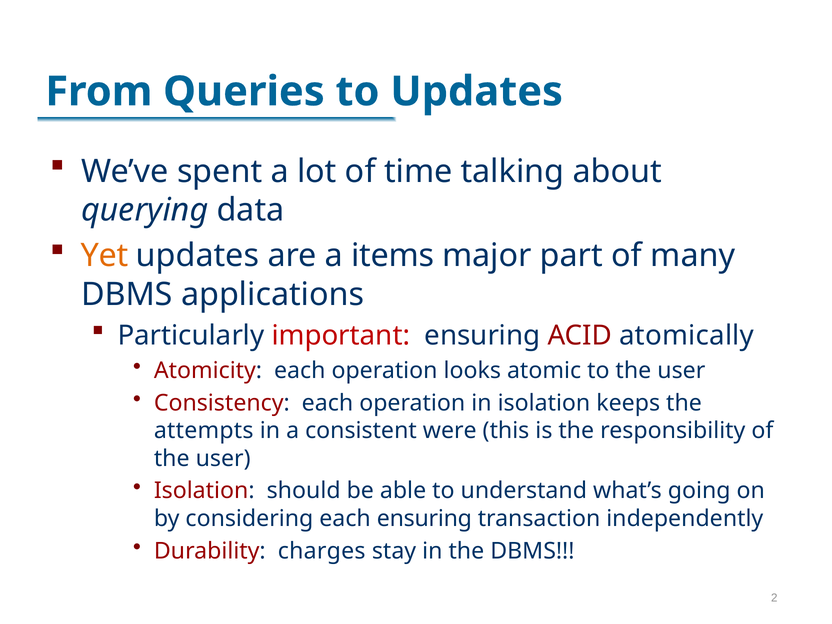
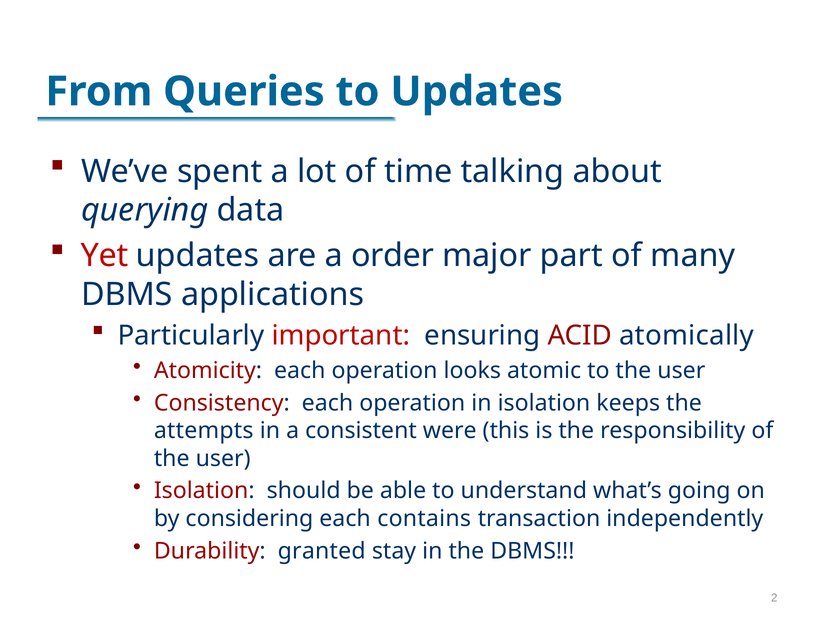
Yet colour: orange -> red (105, 256)
items: items -> order (393, 256)
each ensuring: ensuring -> contains (424, 519)
charges: charges -> granted (322, 551)
